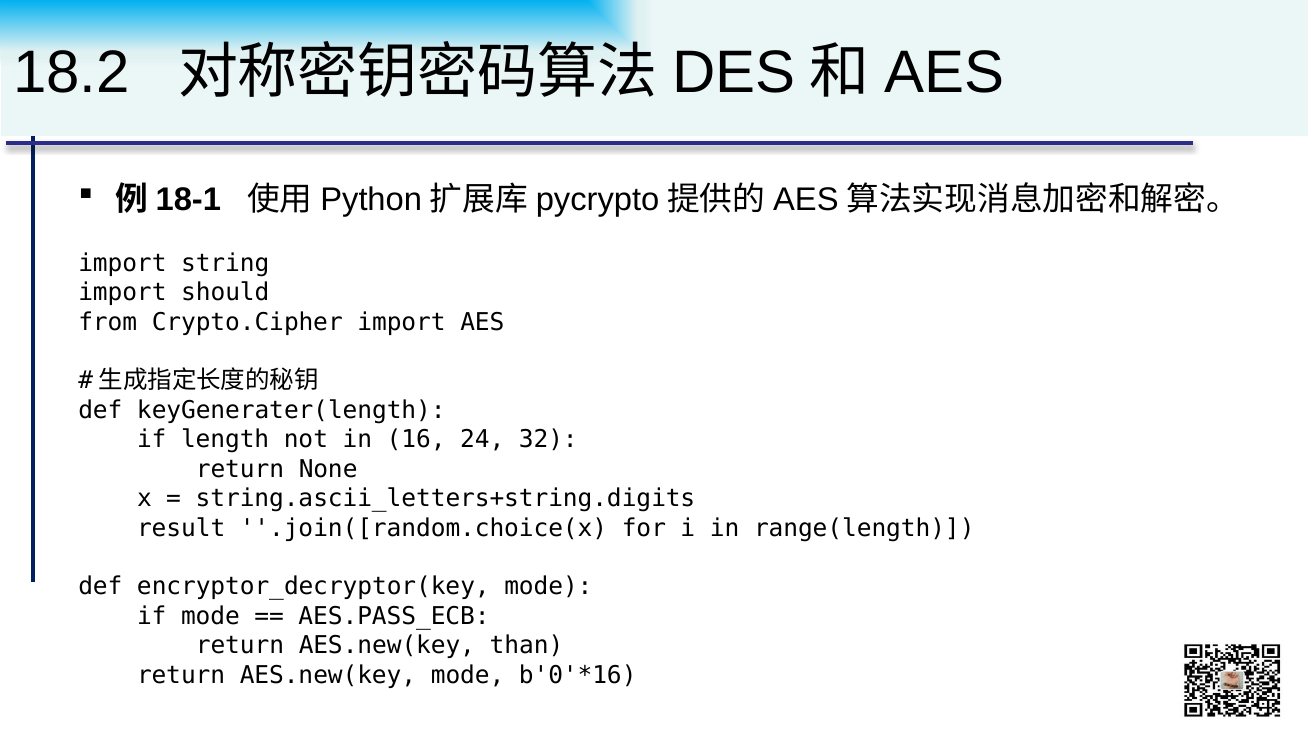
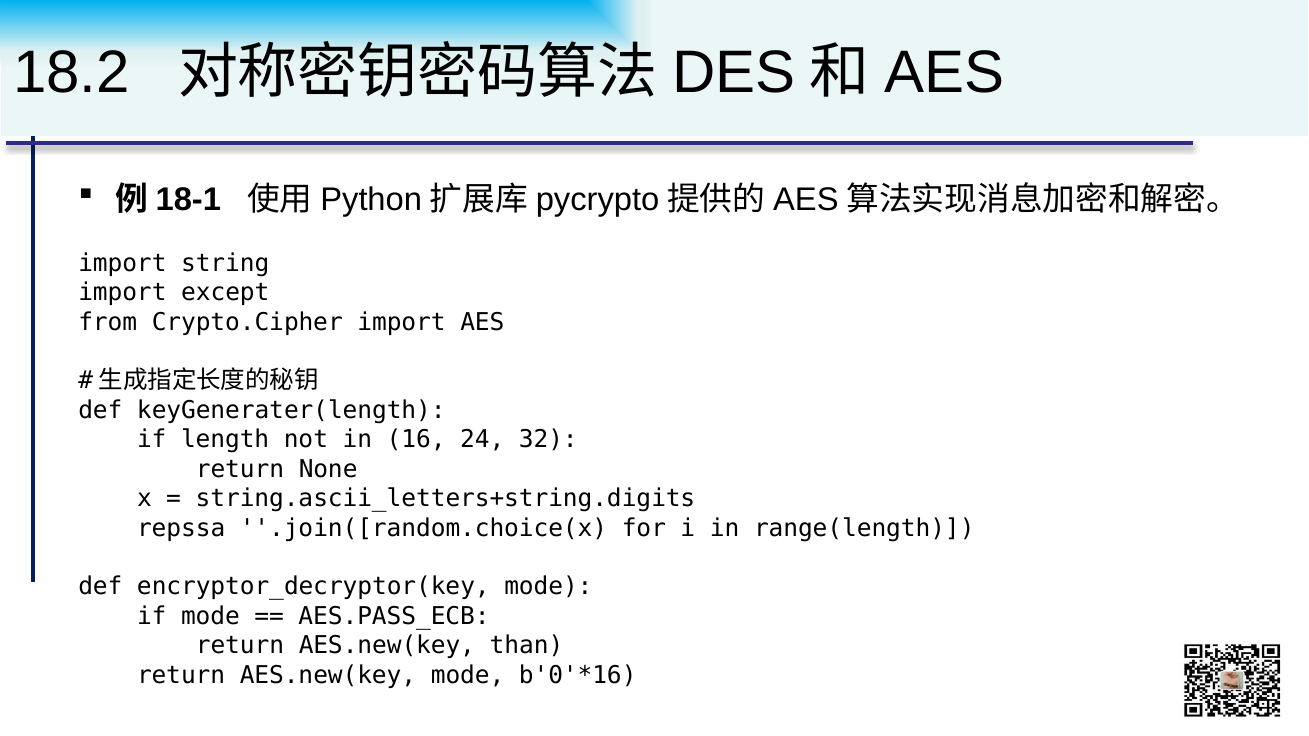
should: should -> except (225, 293)
result: result -> repssa (181, 528)
